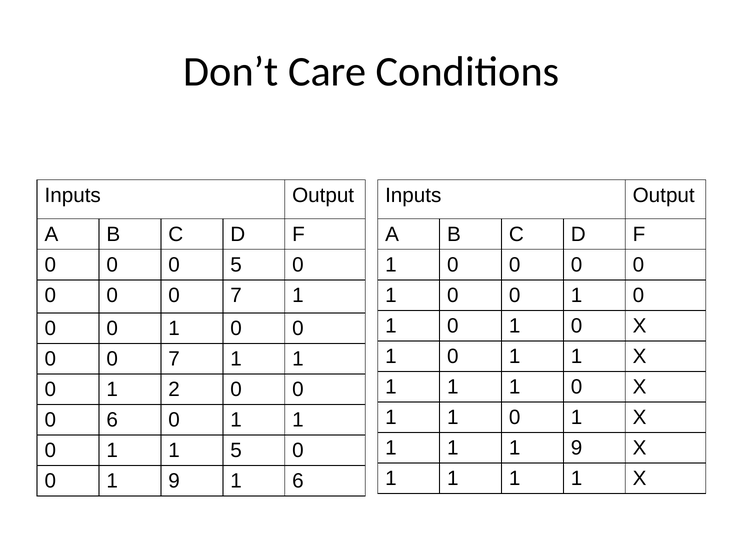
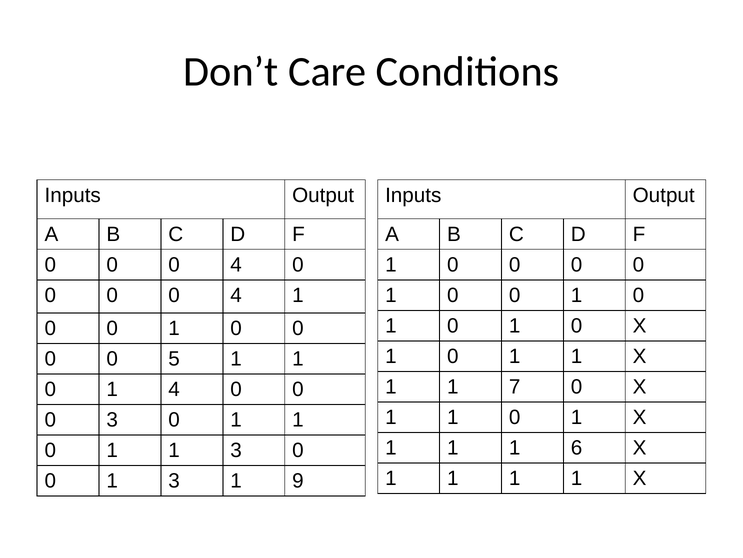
5: 5 -> 4 (236, 265)
7: 7 -> 4 (236, 295)
7: 7 -> 5 (174, 359)
1: 1 -> 7 (515, 386)
1 2: 2 -> 4 (174, 389)
0 6: 6 -> 3 (112, 419)
1 1 9: 9 -> 6 (577, 447)
1 1 5: 5 -> 3 (236, 450)
0 1 9: 9 -> 3 (174, 480)
1 6: 6 -> 9 (298, 480)
